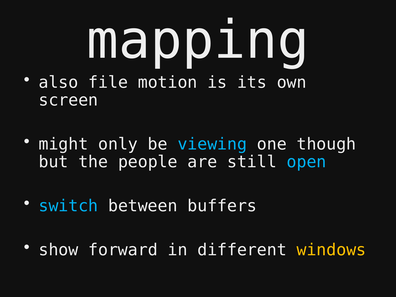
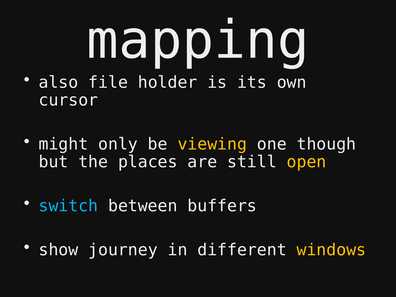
motion: motion -> holder (168, 82)
screen: screen -> cursor (68, 100)
viewing colour: light blue -> yellow (212, 144)
people: people -> places (148, 162)
open colour: light blue -> yellow (307, 162)
forward: forward -> journey (123, 250)
